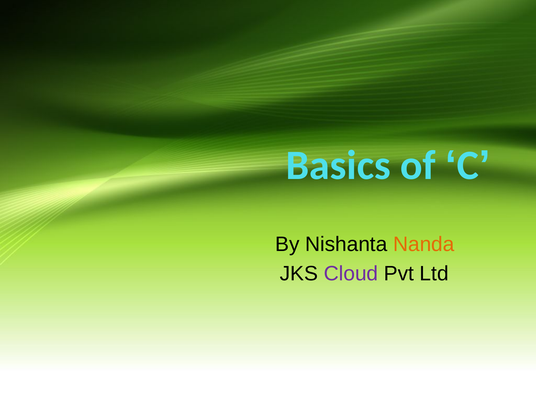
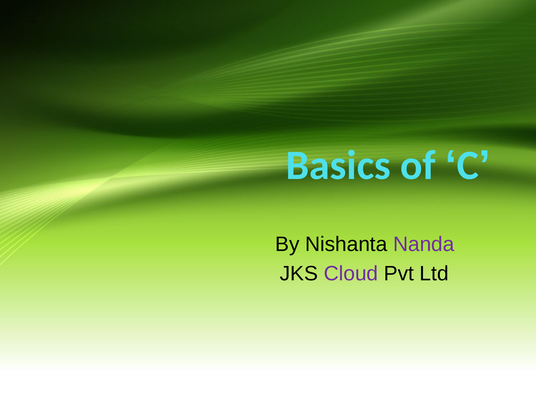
Nanda colour: orange -> purple (424, 244)
